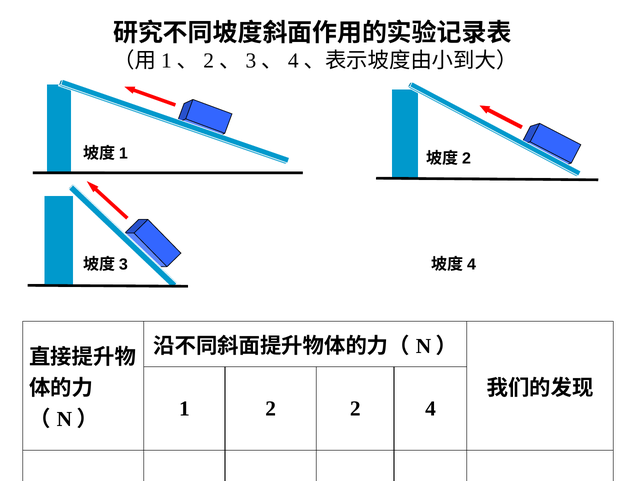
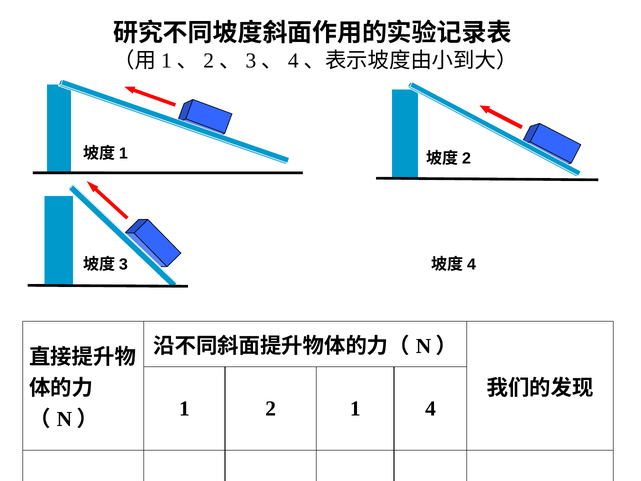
2 2: 2 -> 1 (355, 408)
